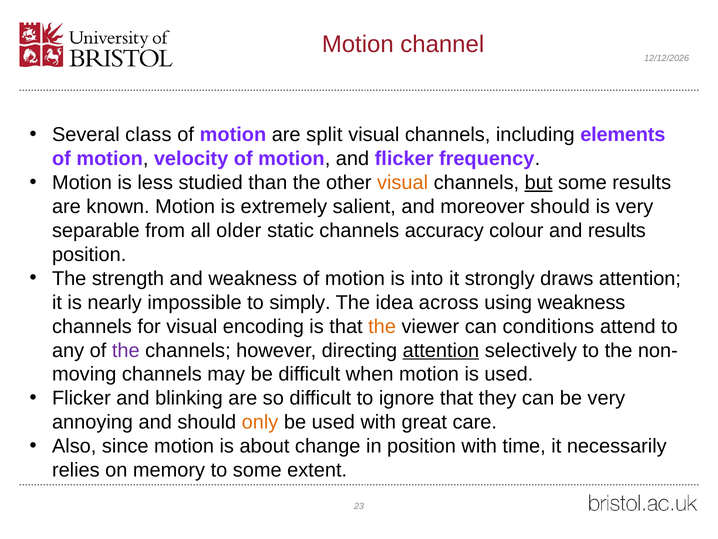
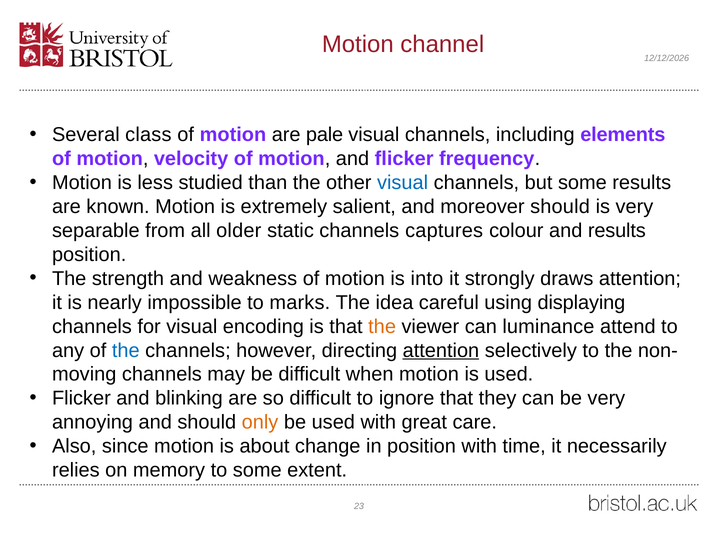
split: split -> pale (325, 135)
visual colour: orange -> blue (403, 182)
but underline: present -> none (539, 182)
accuracy: accuracy -> captures (444, 230)
simply: simply -> marks (300, 302)
across: across -> careful (449, 302)
using weakness: weakness -> displaying (581, 302)
conditions: conditions -> luminance (548, 326)
the colour: purple -> blue (126, 350)
